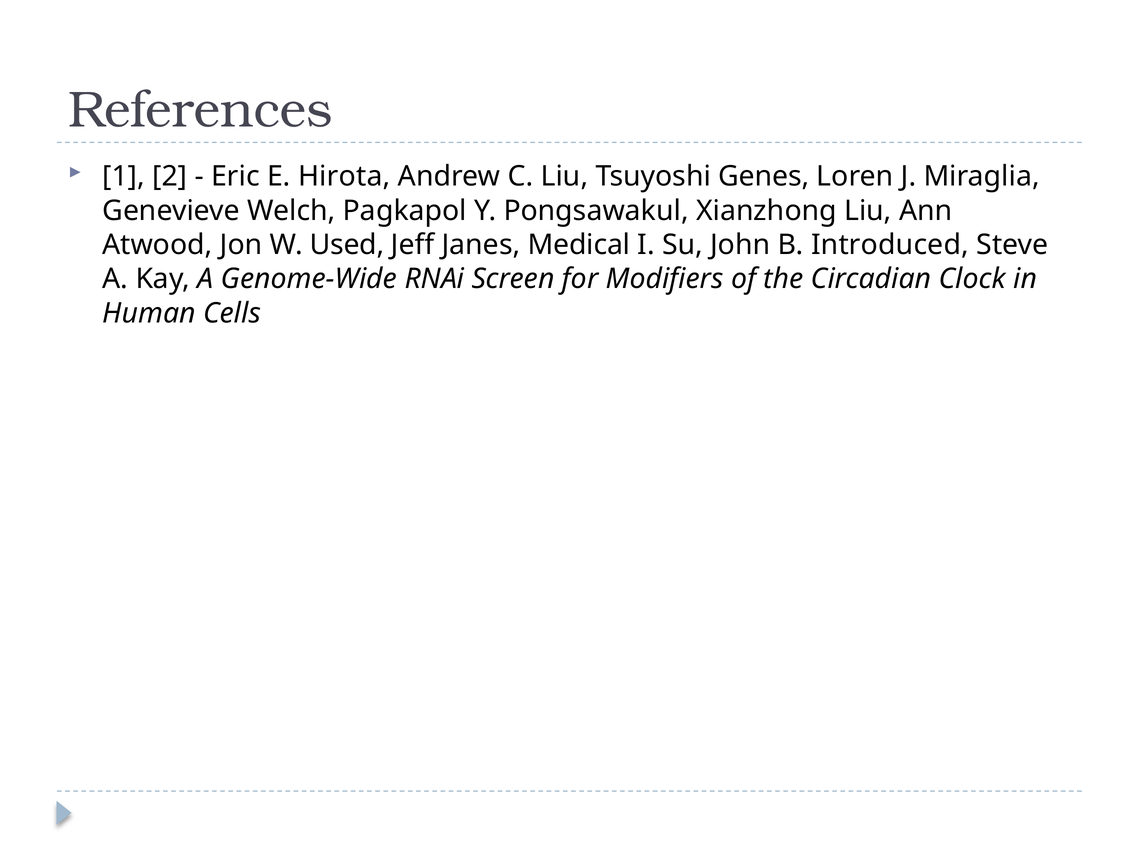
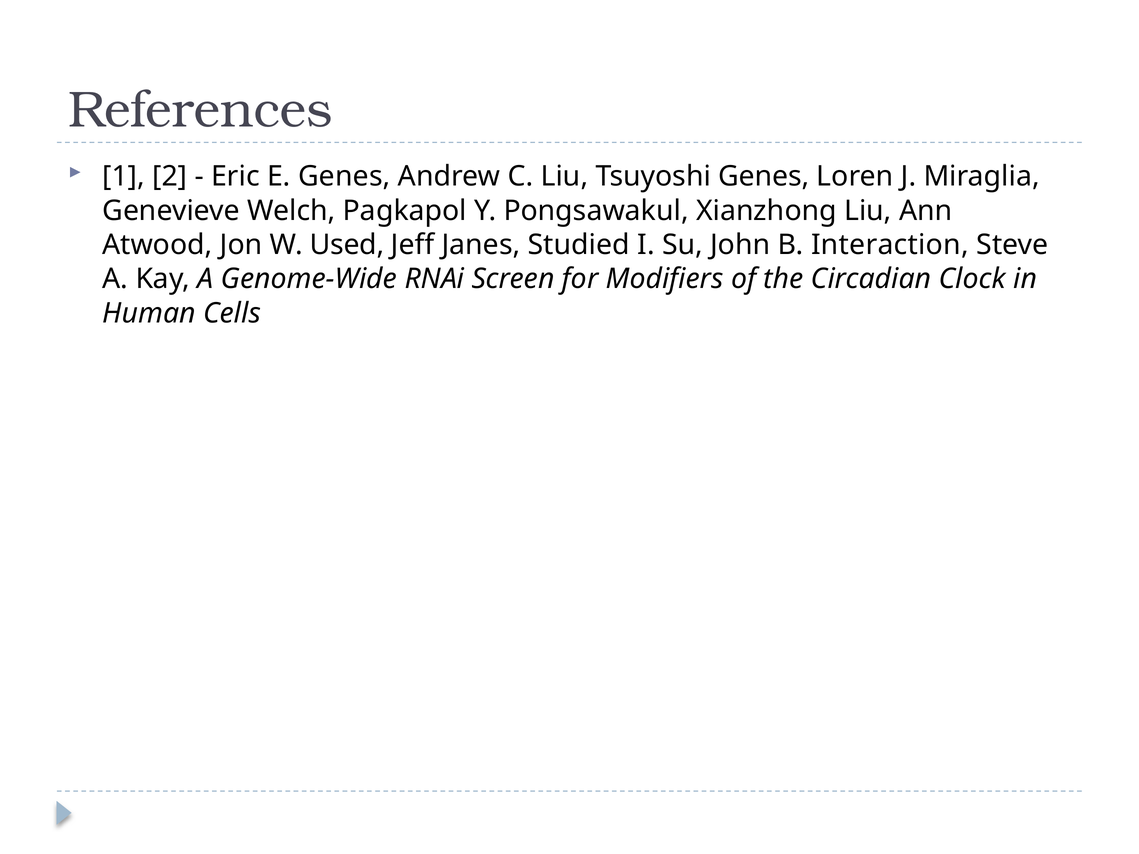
E Hirota: Hirota -> Genes (344, 177)
Medical: Medical -> Studied (579, 245)
Introduced: Introduced -> Interaction (890, 245)
